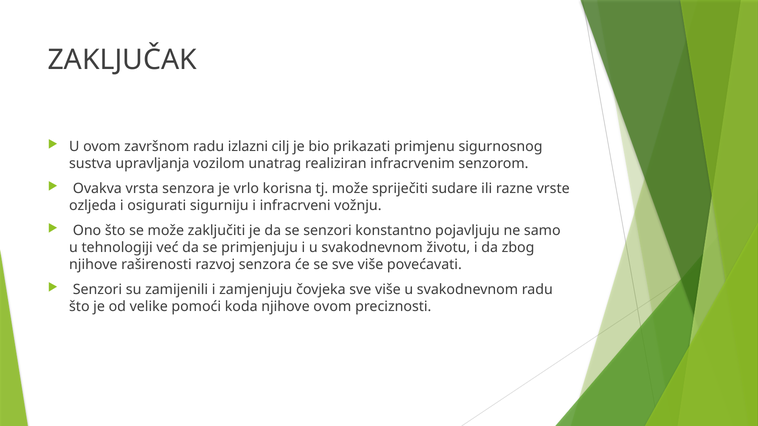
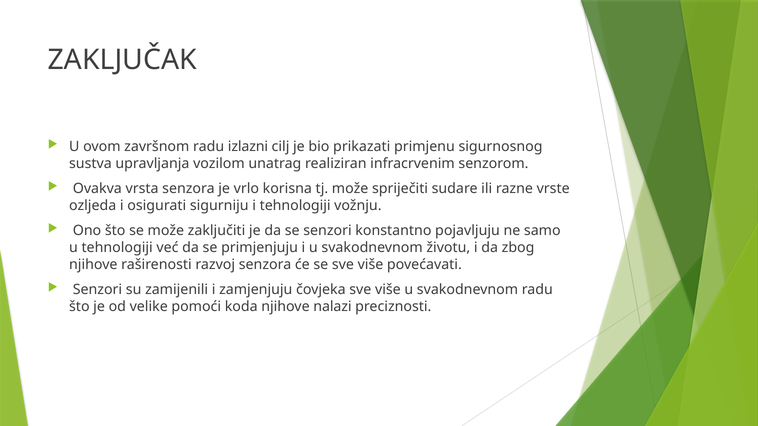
i infracrveni: infracrveni -> tehnologiji (295, 206)
njihove ovom: ovom -> nalazi (332, 307)
